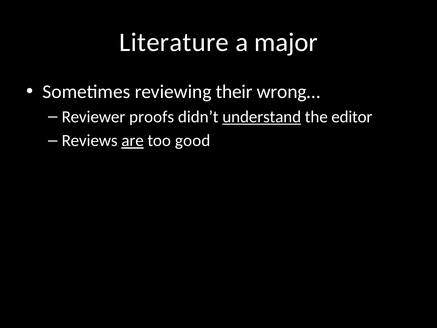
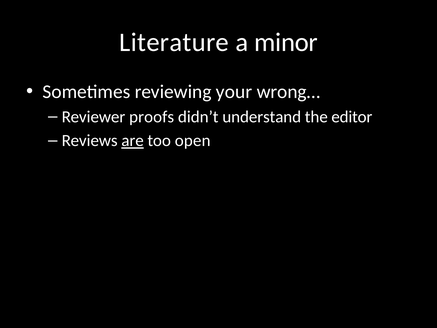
major: major -> minor (286, 42)
their: their -> your (234, 92)
understand underline: present -> none (262, 117)
good: good -> open (193, 141)
